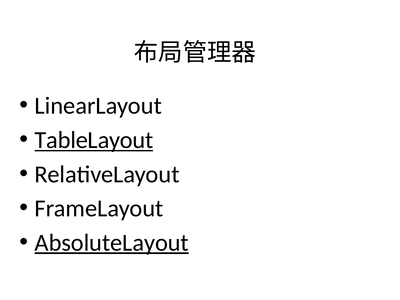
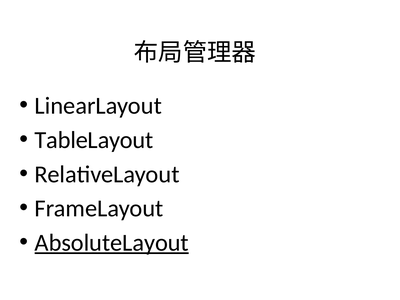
TableLayout underline: present -> none (94, 140)
